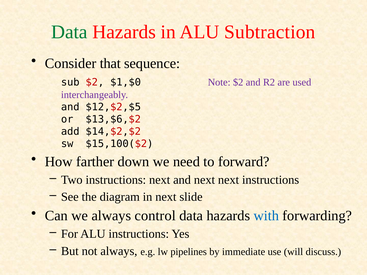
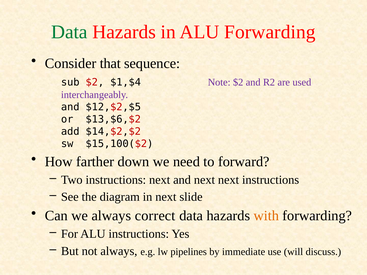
ALU Subtraction: Subtraction -> Forwarding (270, 32)
$1,$0: $1,$0 -> $1,$4 (126, 82)
control: control -> correct (155, 216)
with colour: blue -> orange (266, 216)
